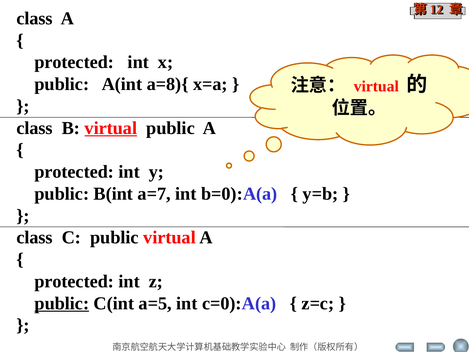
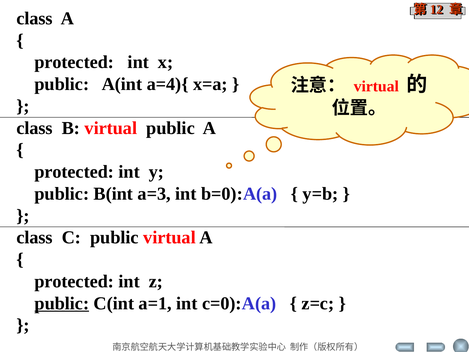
a=8){: a=8){ -> a=4){ (168, 84)
virtual underline: present -> none (111, 128)
a=7: a=7 -> a=3 (154, 194)
a=5: a=5 -> a=1 (155, 303)
